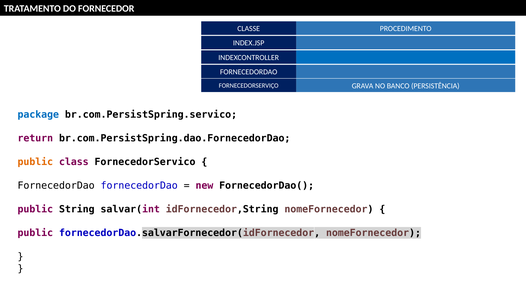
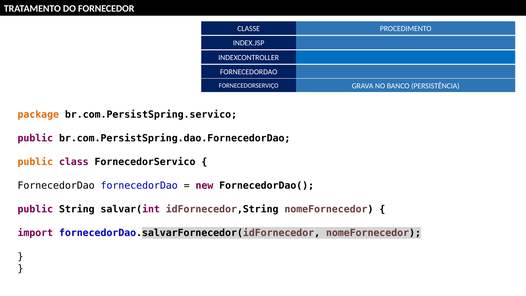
package colour: blue -> orange (38, 115)
return: return -> public (35, 138)
public: public -> import (35, 233)
